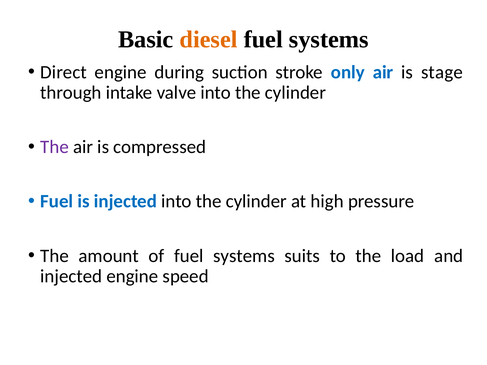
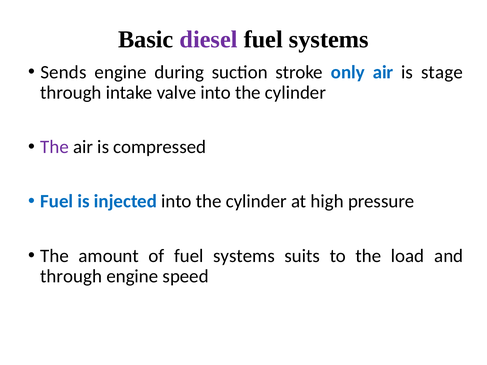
diesel colour: orange -> purple (209, 39)
Direct: Direct -> Sends (63, 72)
injected: injected -> through (71, 276)
